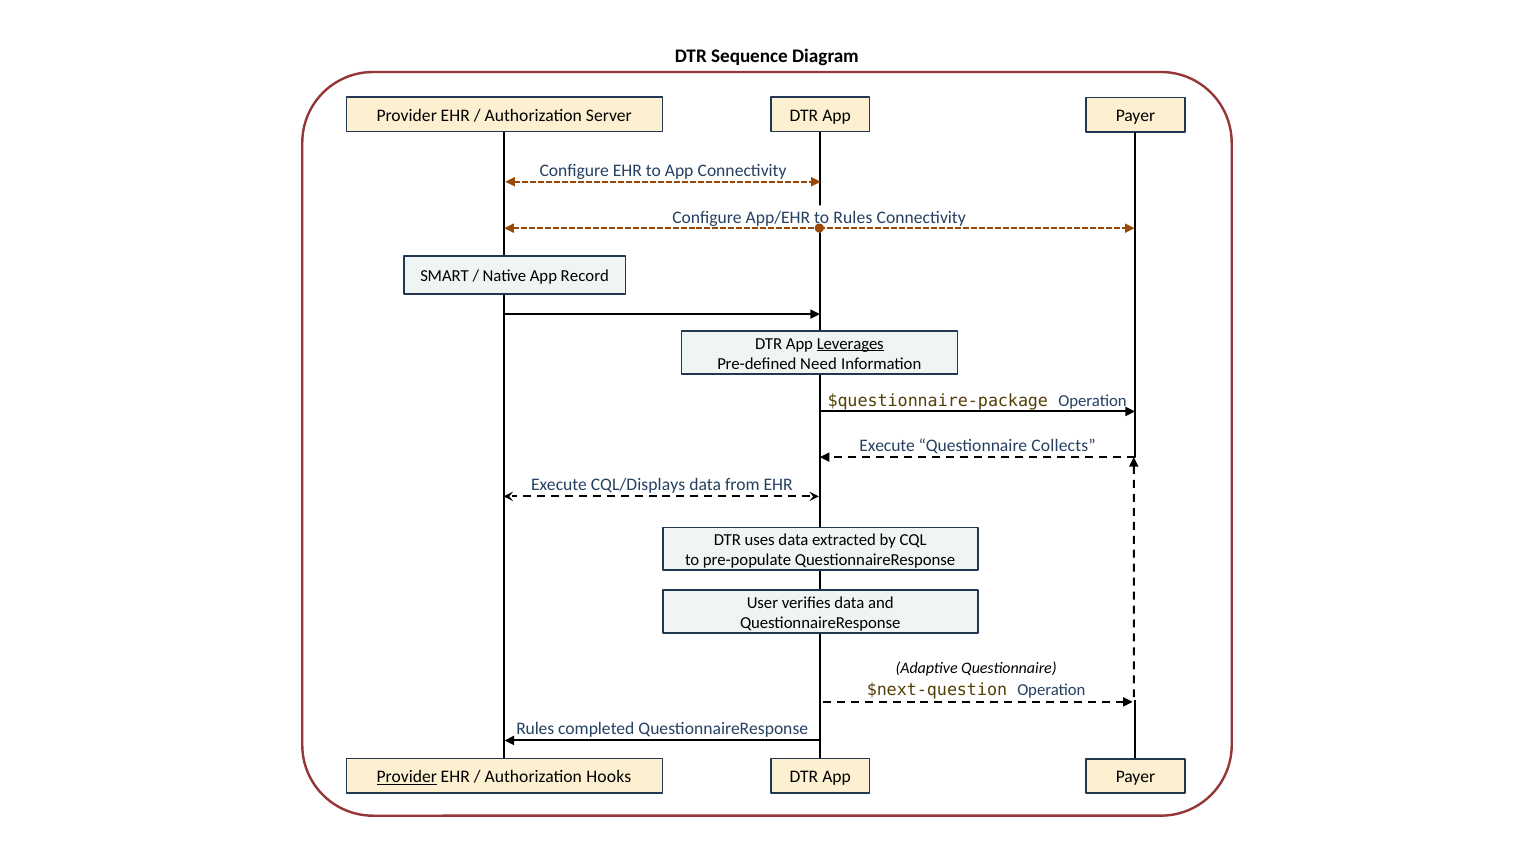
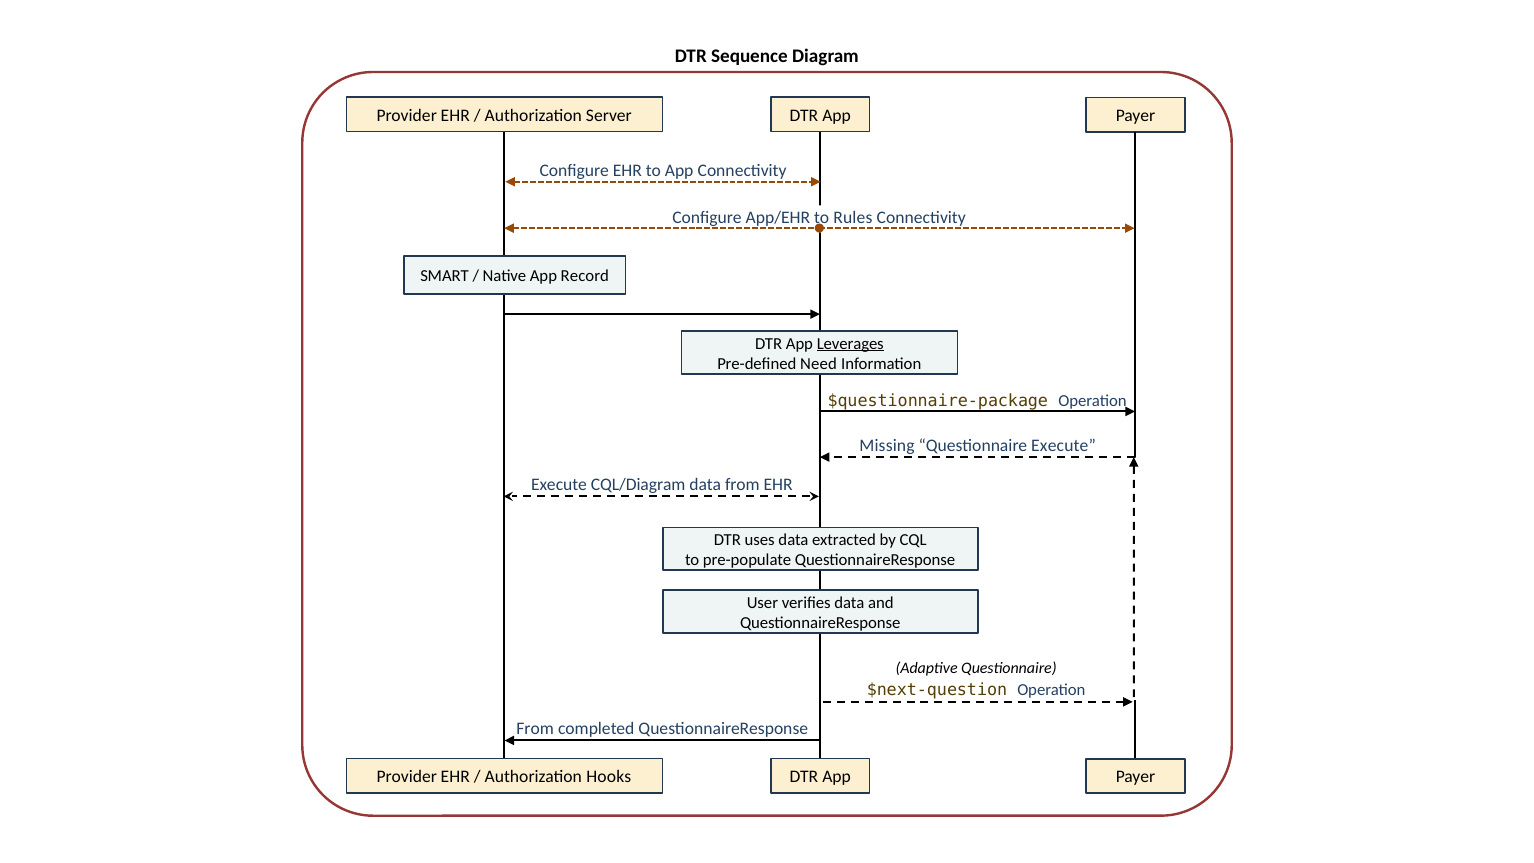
Execute: Execute -> Missing (887, 446)
Questionnaire Collects: Collects -> Execute (1064, 446)
CQL/Displays: CQL/Displays -> CQL/Diagram (638, 485)
Rules: Rules -> From (535, 729)
Provider underline: present -> none (407, 777)
